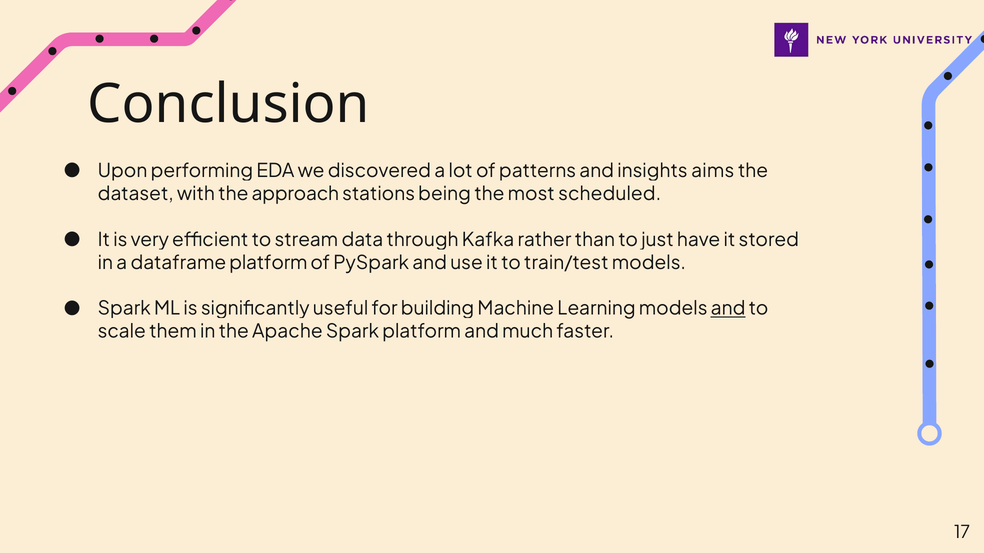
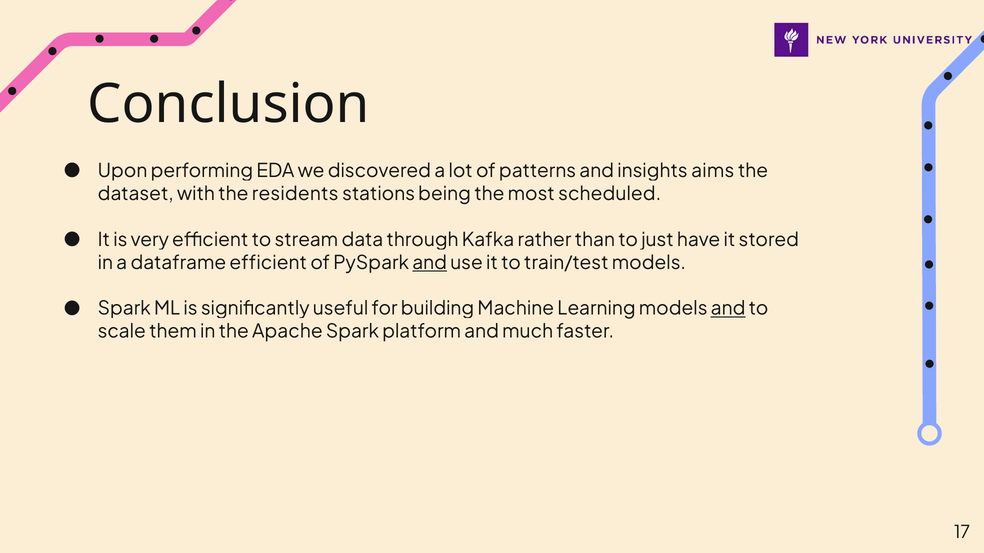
approach: approach -> residents (295, 194)
dataframe platform: platform -> efficient (268, 263)
and underline: none -> present (430, 263)
